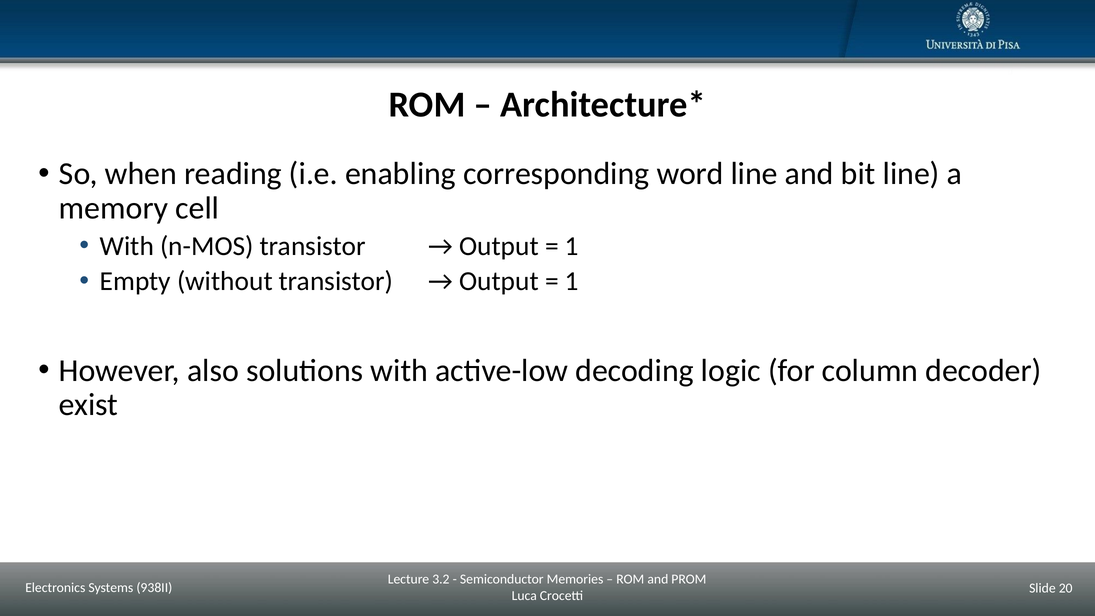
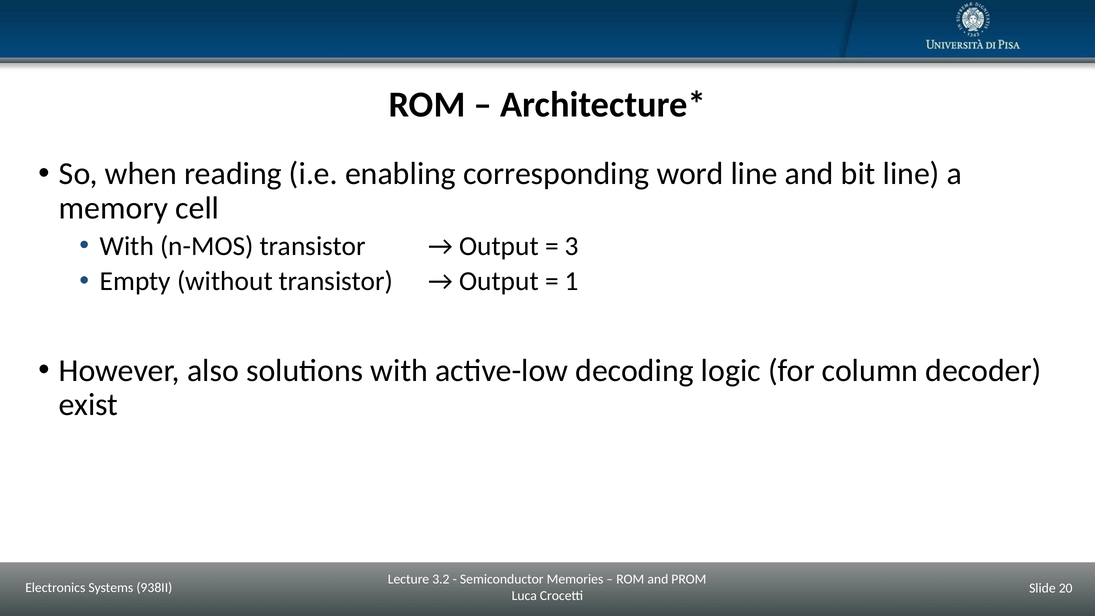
1: 1 -> 3 (572, 246)
